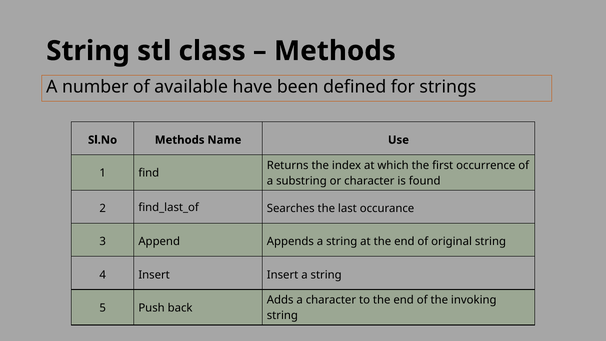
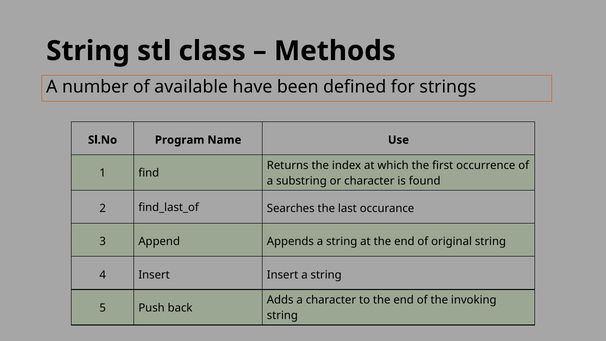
Sl.No Methods: Methods -> Program (180, 140)
